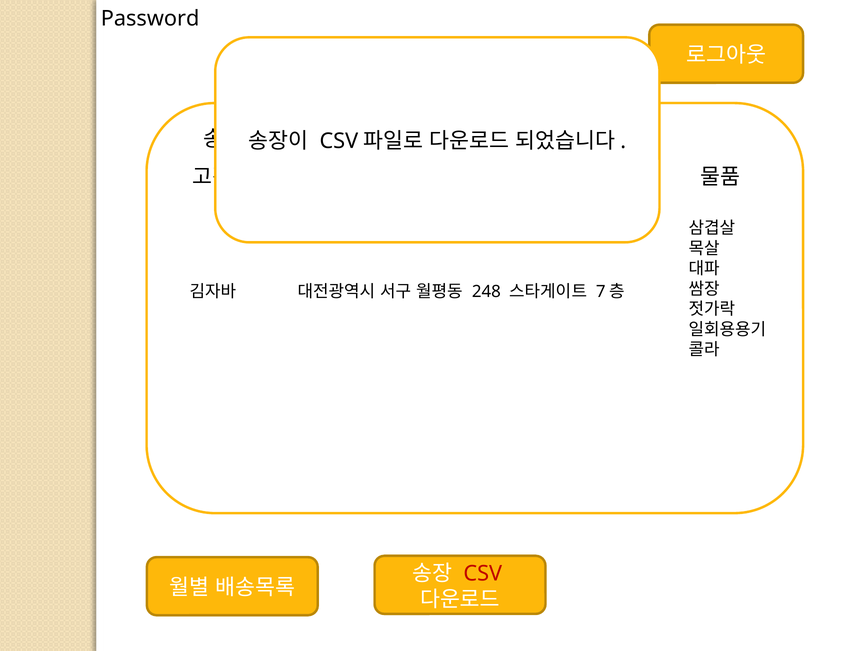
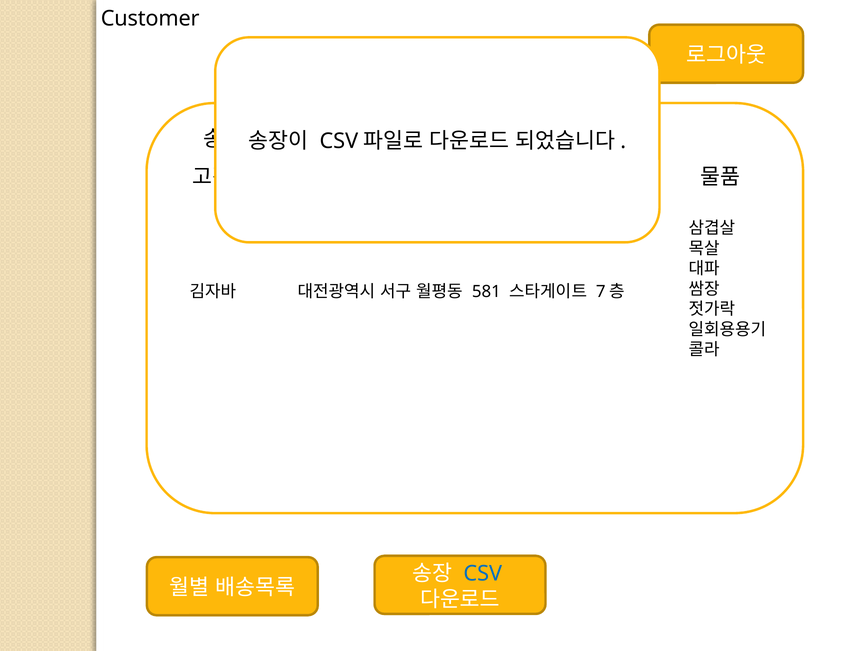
Password: Password -> Customer (150, 19)
248: 248 -> 581 (486, 292)
CSV colour: red -> blue (483, 573)
